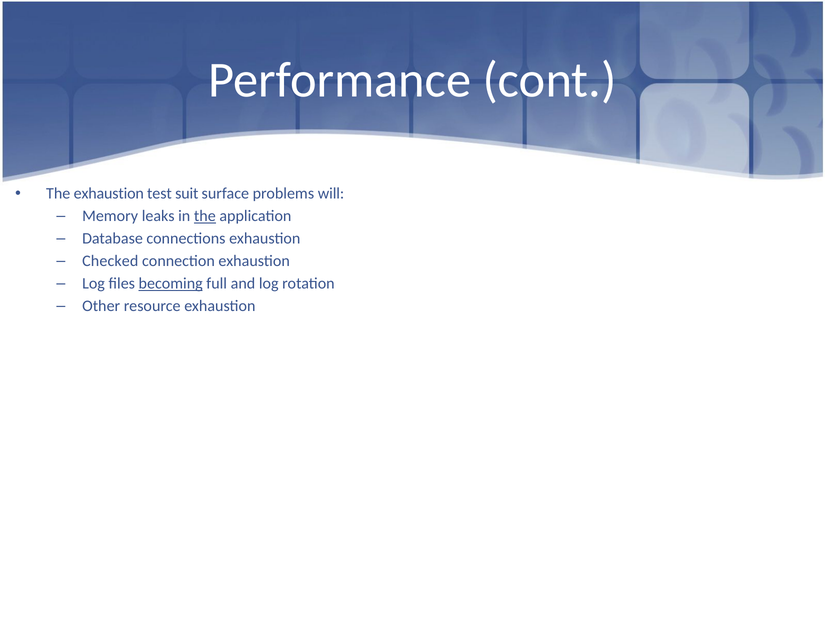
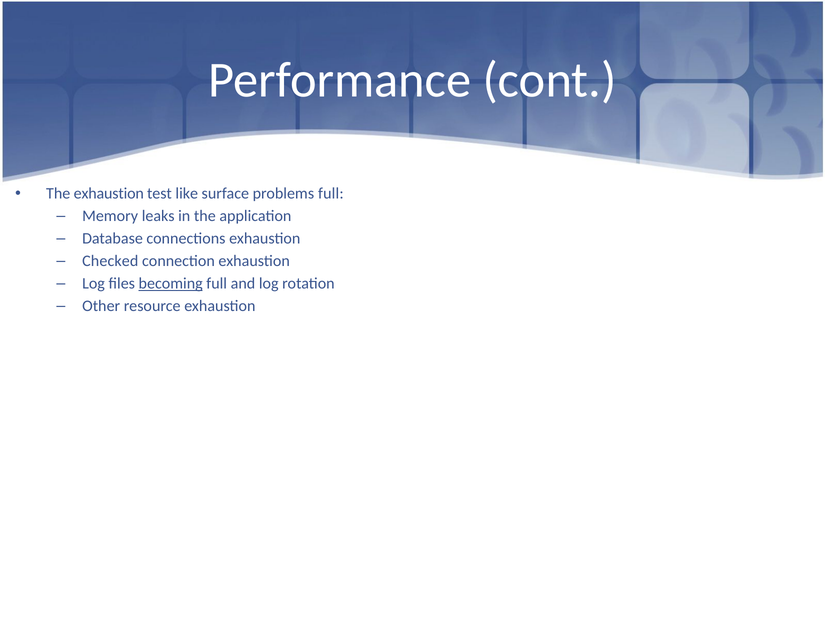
suit: suit -> like (187, 194)
problems will: will -> full (331, 194)
the underline: present -> none (205, 216)
